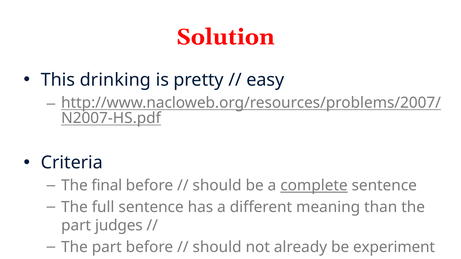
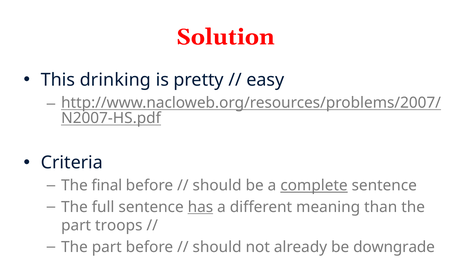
has underline: none -> present (200, 207)
judges: judges -> troops (119, 226)
experiment: experiment -> downgrade (394, 247)
